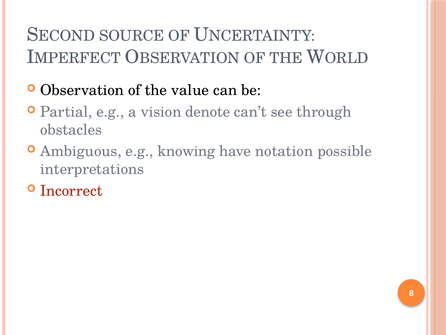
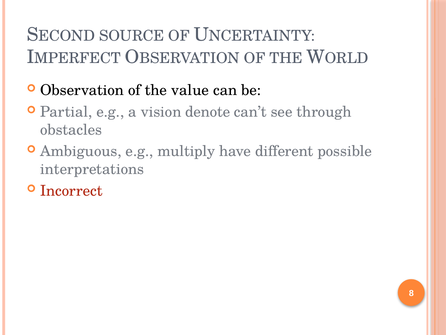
knowing: knowing -> multiply (186, 151)
notation: notation -> different (284, 151)
